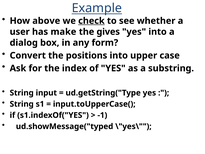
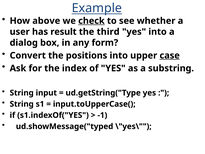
make: make -> result (64, 32)
gives: gives -> third (108, 32)
case underline: none -> present (170, 55)
